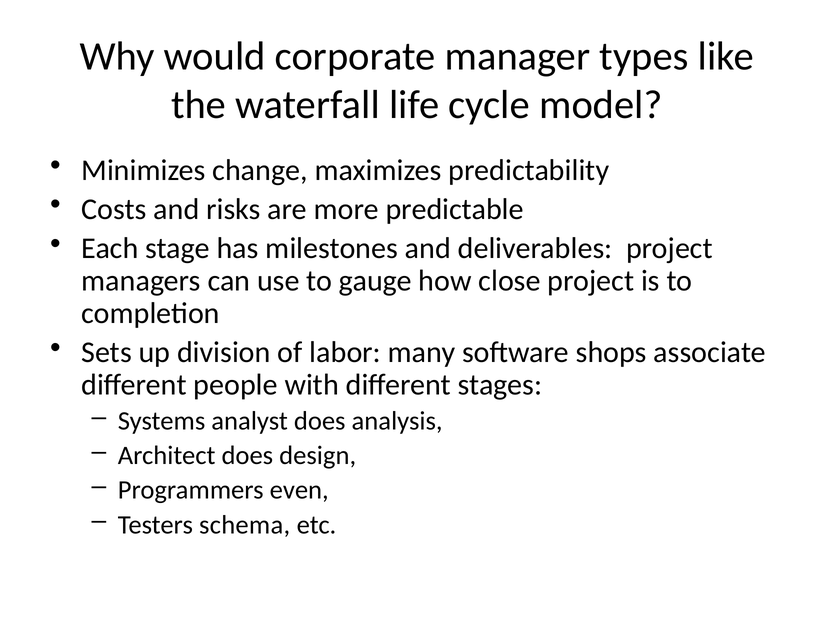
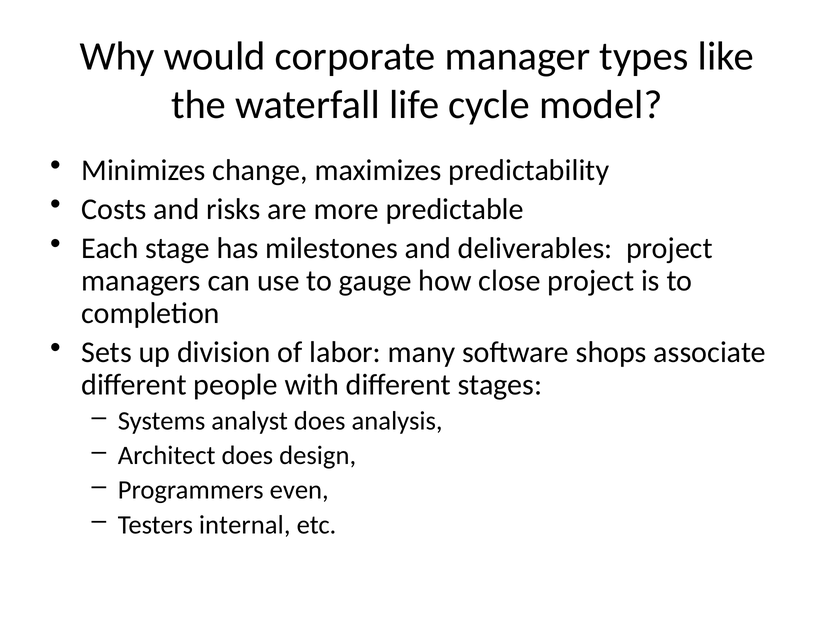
schema: schema -> internal (245, 525)
